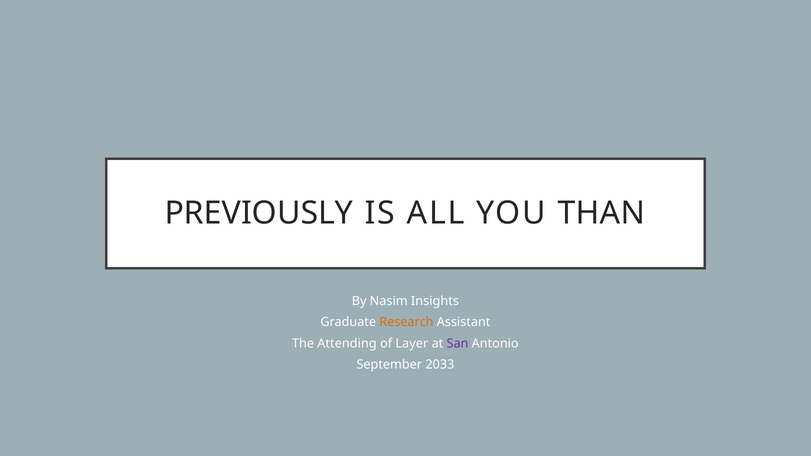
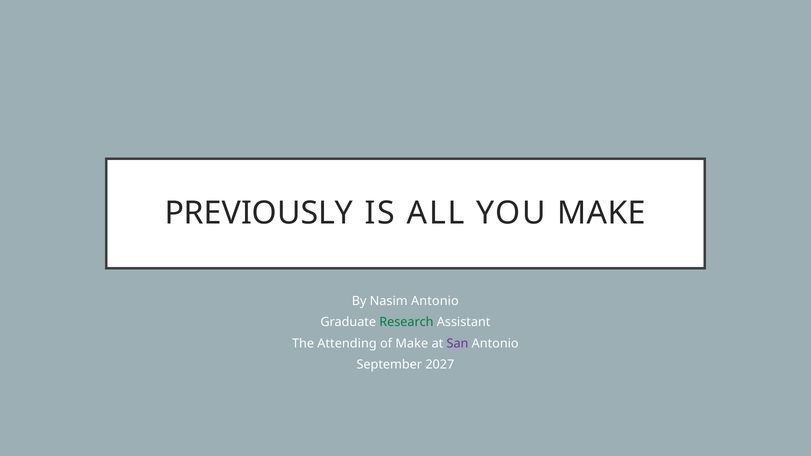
YOU THAN: THAN -> MAKE (601, 213)
Nasim Insights: Insights -> Antonio (435, 301)
Research colour: orange -> green (406, 322)
of Layer: Layer -> Make (412, 344)
2033: 2033 -> 2027 (440, 365)
